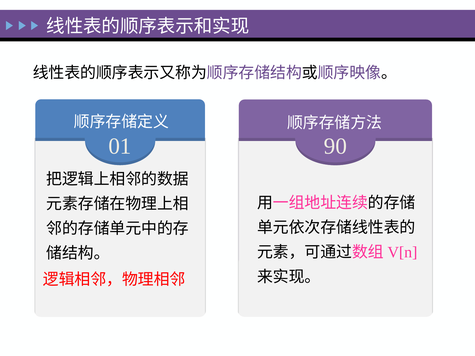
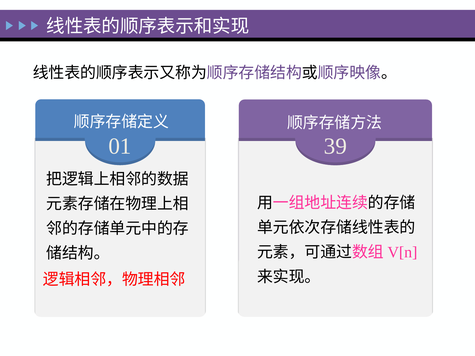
90: 90 -> 39 (335, 146)
